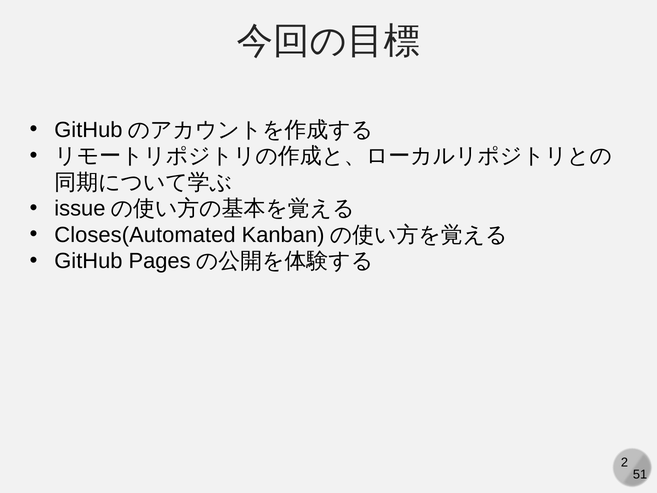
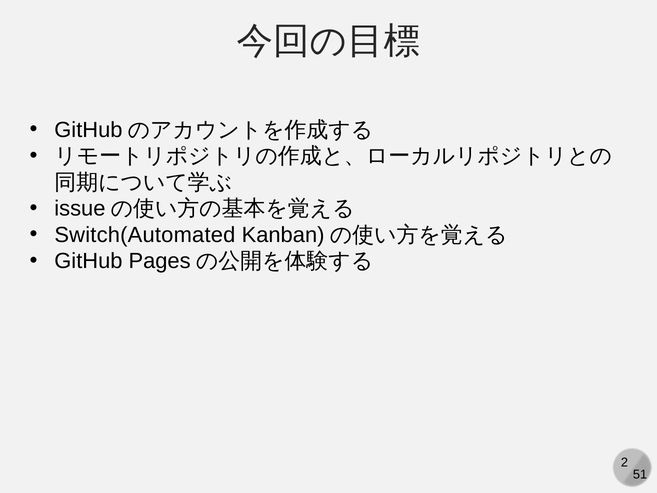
Closes(Automated: Closes(Automated -> Switch(Automated (145, 235)
